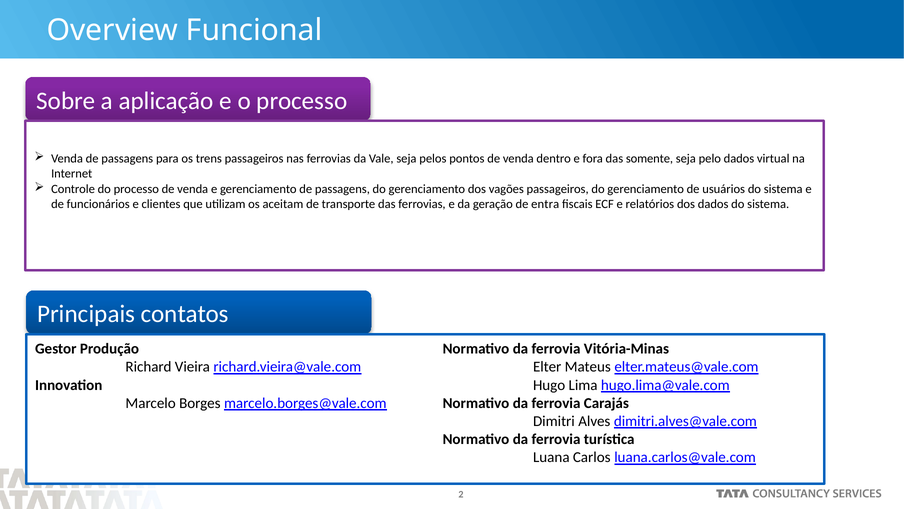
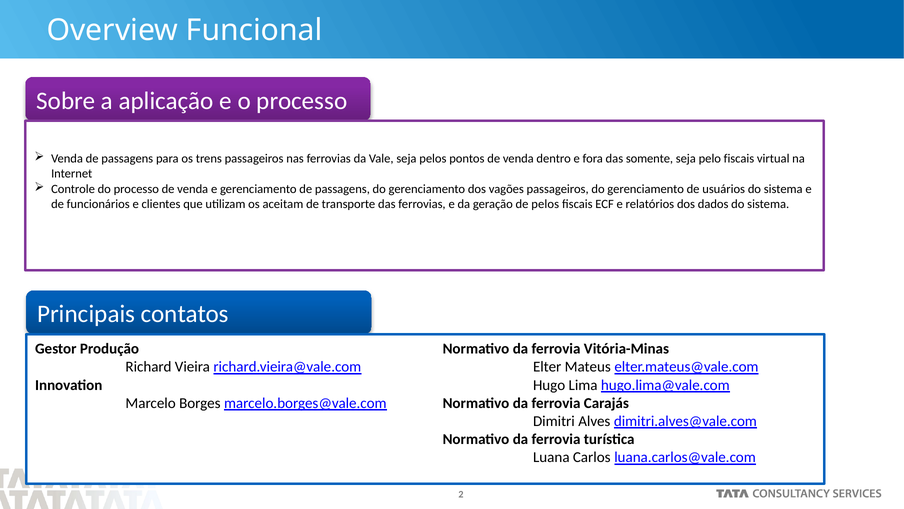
pelo dados: dados -> fiscais (739, 159)
de entra: entra -> pelos (545, 204)
